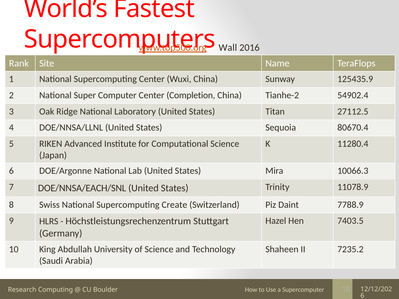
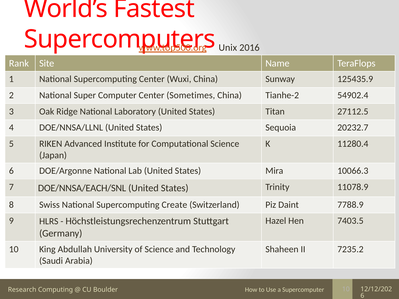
Wall: Wall -> Unix (228, 48)
Completion: Completion -> Sometimes (191, 95)
80670.4: 80670.4 -> 20232.7 (353, 128)
